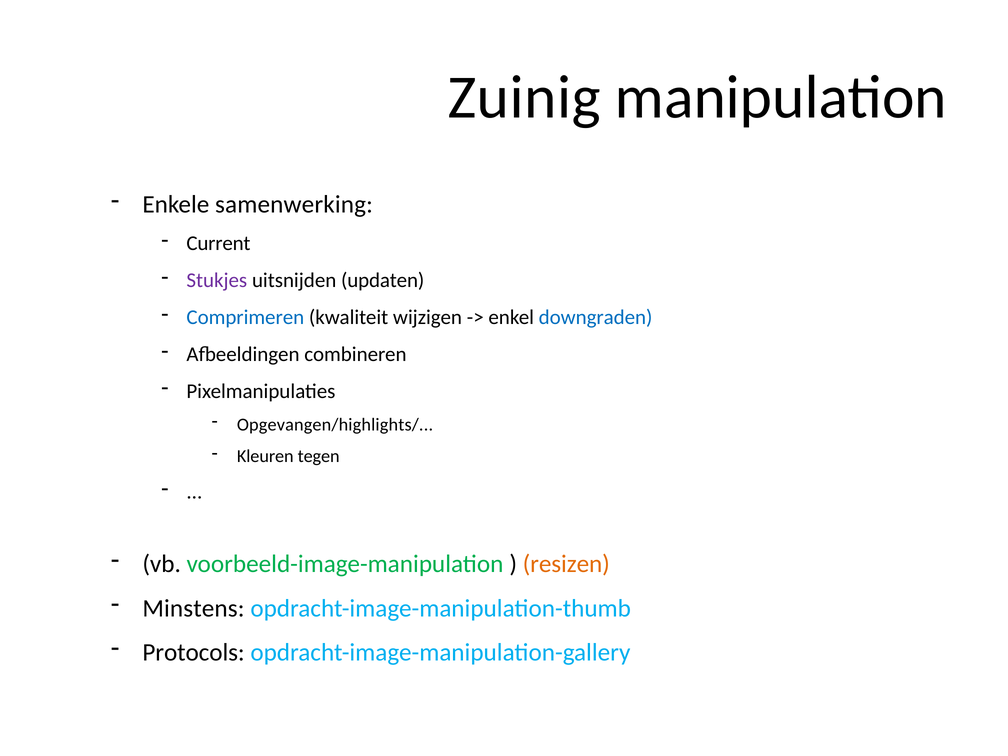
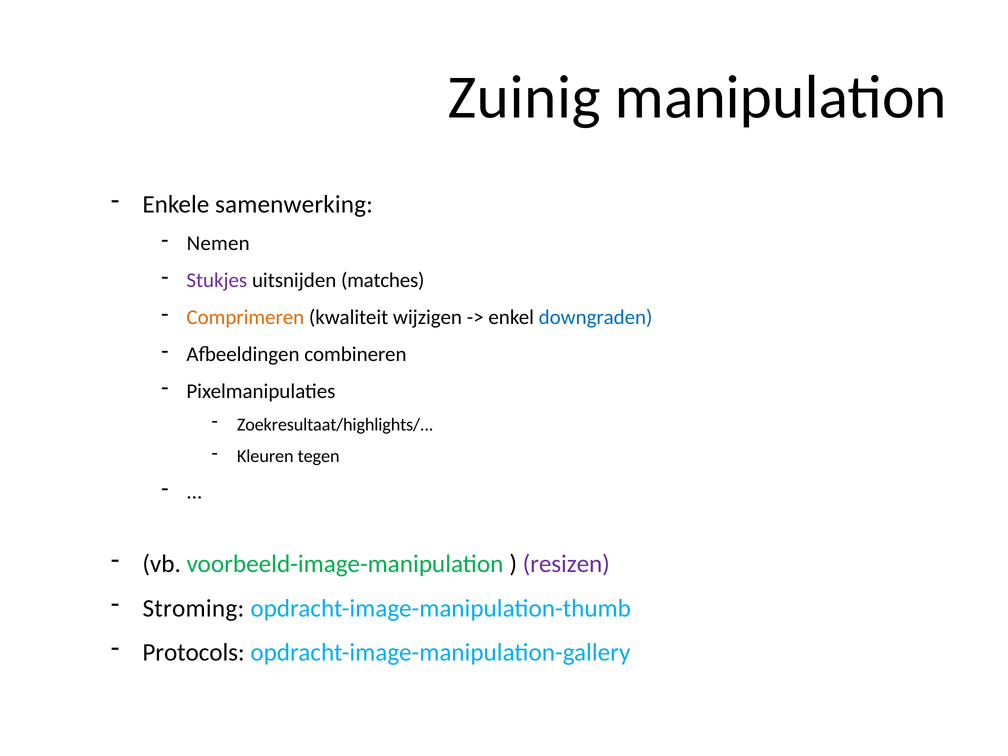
Current: Current -> Nemen (218, 244)
updaten: updaten -> matches (383, 280)
Comprimeren colour: blue -> orange (245, 317)
Opgevangen/highlights/: Opgevangen/highlights/ -> Zoekresultaat/highlights/ (335, 425)
resizen colour: orange -> purple (566, 564)
Minstens: Minstens -> Stroming (193, 608)
